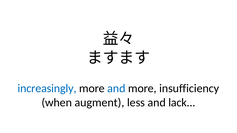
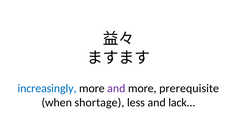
and colour: blue -> purple (116, 89)
insufficiency: insufficiency -> prerequisite (189, 89)
augment: augment -> shortage (99, 103)
